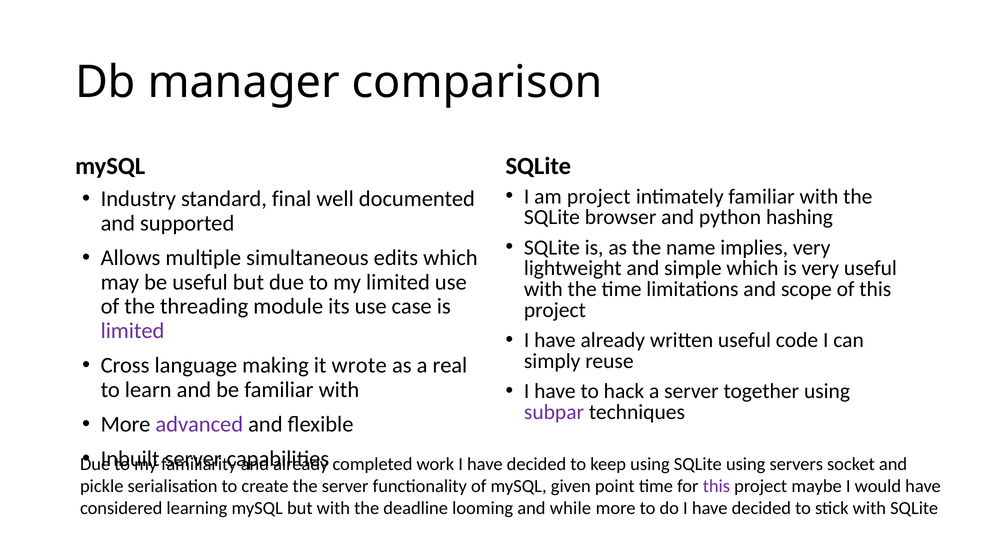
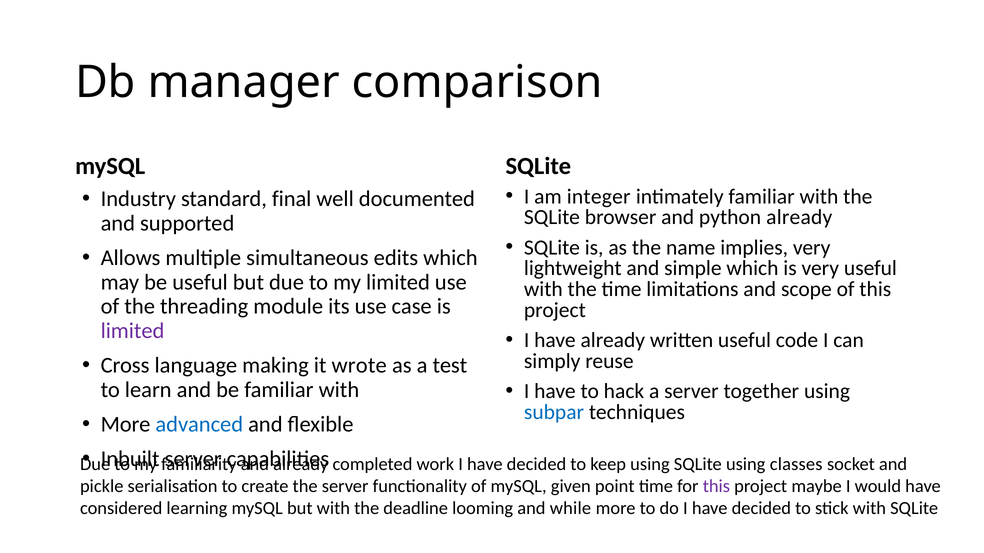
am project: project -> integer (599, 197)
python hashing: hashing -> already (799, 218)
real: real -> test (450, 366)
subpar colour: purple -> blue (554, 413)
advanced colour: purple -> blue (199, 425)
servers: servers -> classes (796, 465)
